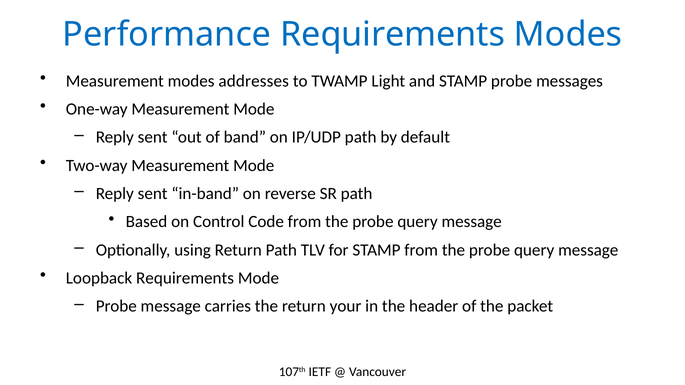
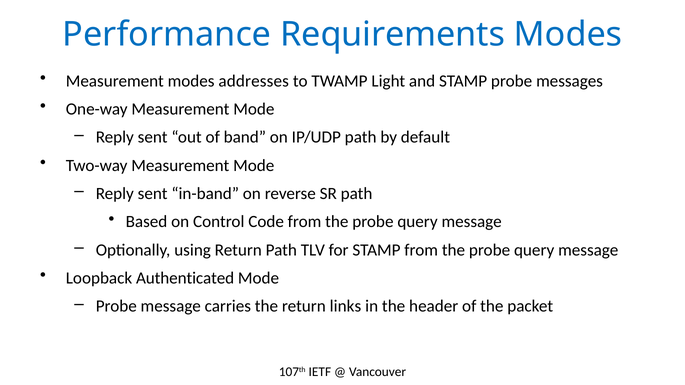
Loopback Requirements: Requirements -> Authenticated (185, 278)
your: your -> links (345, 306)
